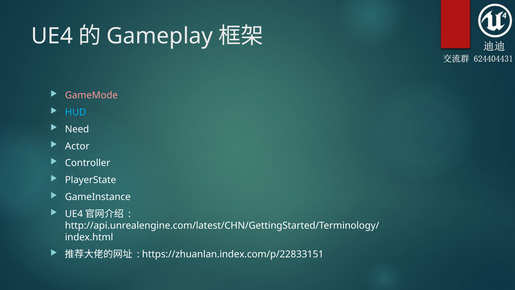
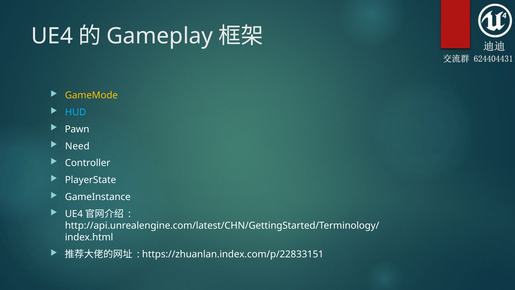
GameMode colour: pink -> yellow (91, 95)
Need: Need -> Pawn (77, 129)
Actor: Actor -> Need (77, 146)
